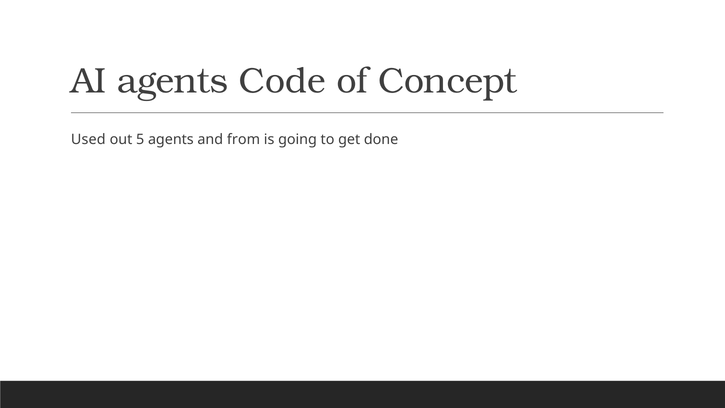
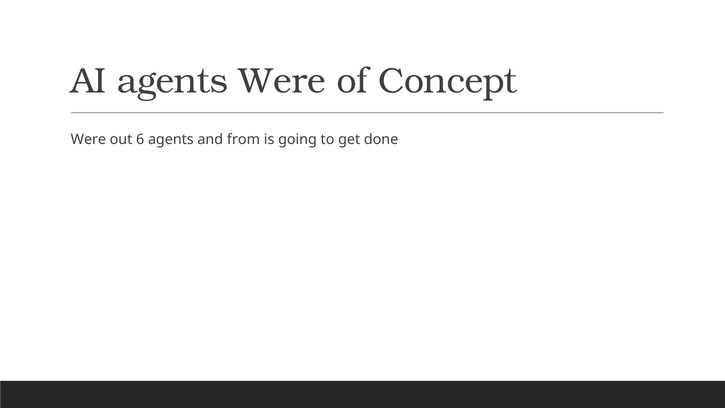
agents Code: Code -> Were (282, 81)
Used: Used -> Were (88, 139)
5: 5 -> 6 (140, 139)
